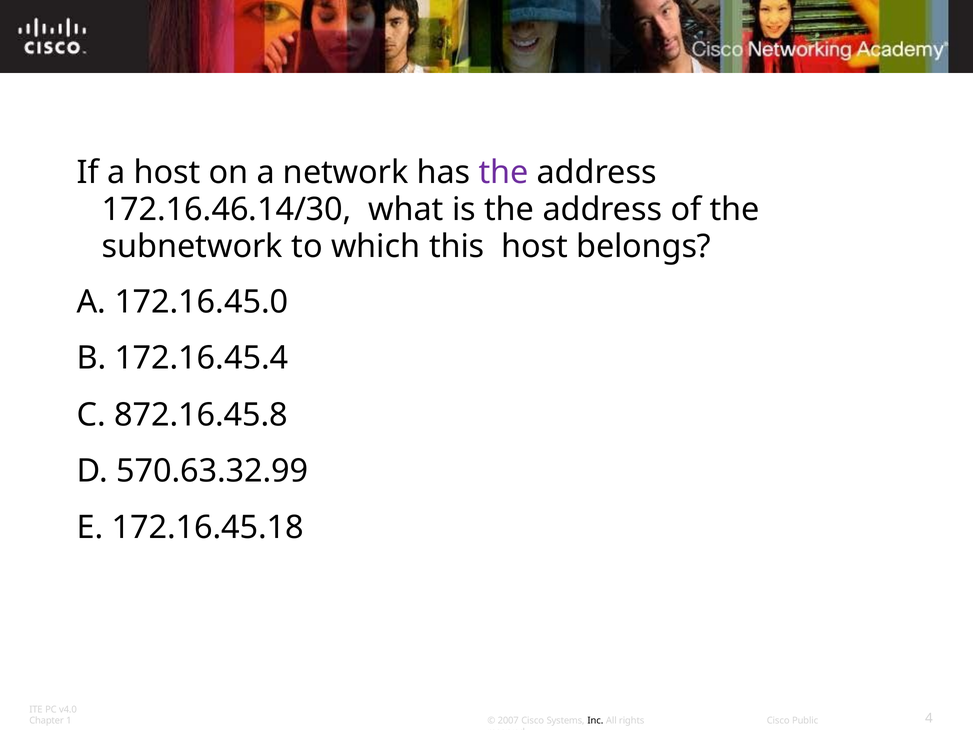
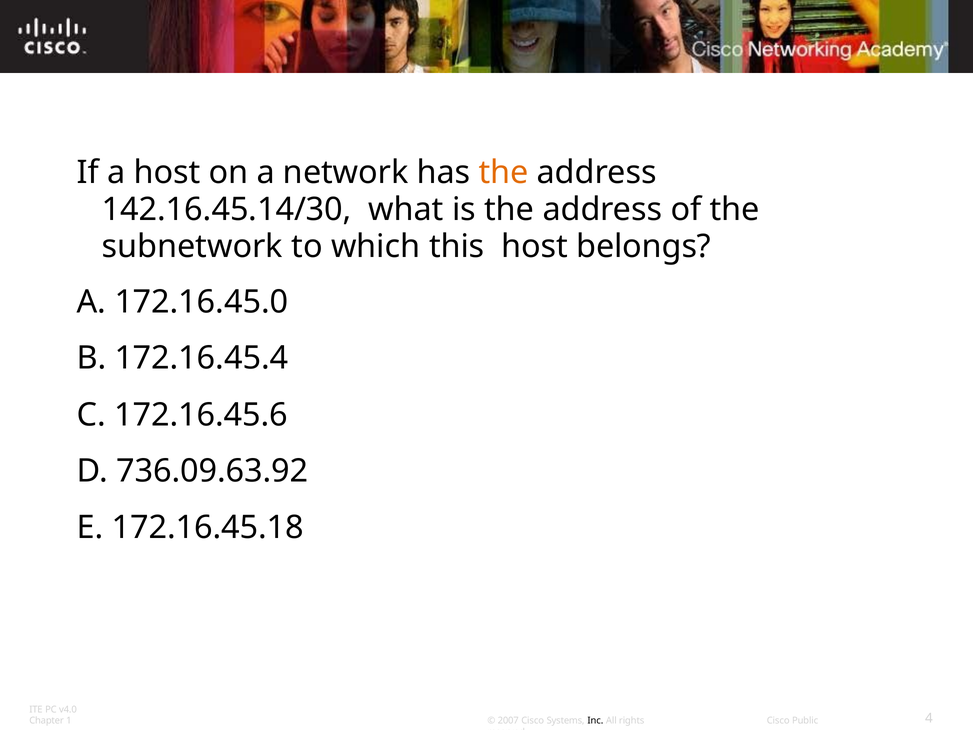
the colour: purple -> orange (504, 172)
172.16.46.14/30: 172.16.46.14/30 -> 142.16.45.14/30 (227, 209)
872.16.45.8: 872.16.45.8 -> 172.16.45.6 (201, 415)
570.63.32.99: 570.63.32.99 -> 736.09.63.92 (212, 471)
